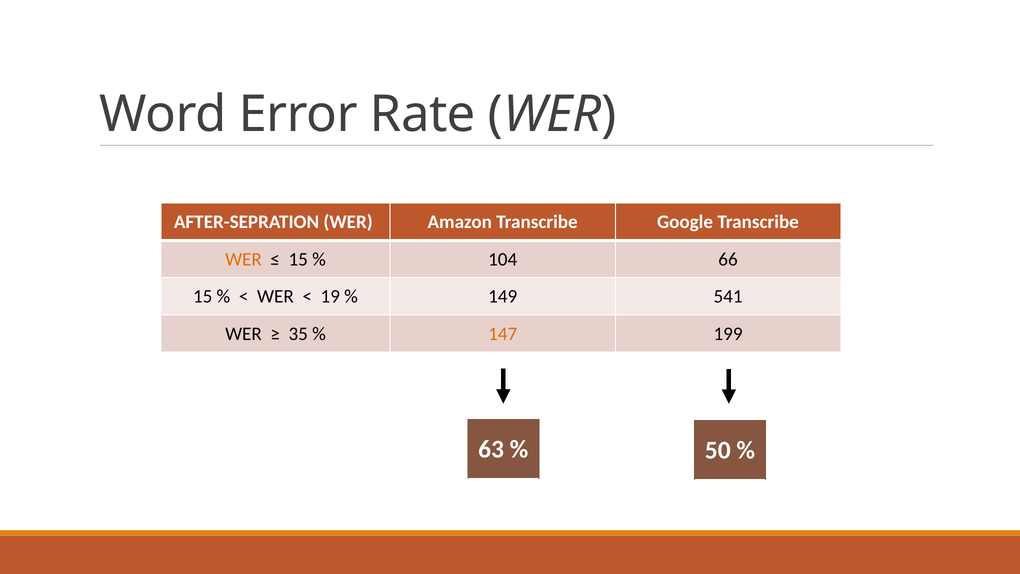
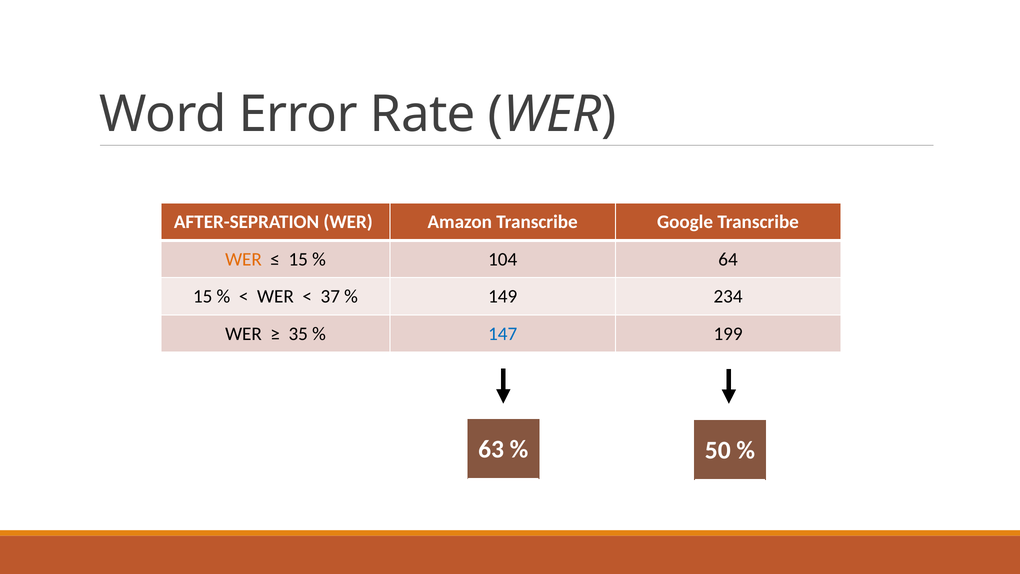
66: 66 -> 64 (728, 259)
19: 19 -> 37 (330, 296)
541: 541 -> 234 (728, 296)
147 colour: orange -> blue (503, 334)
